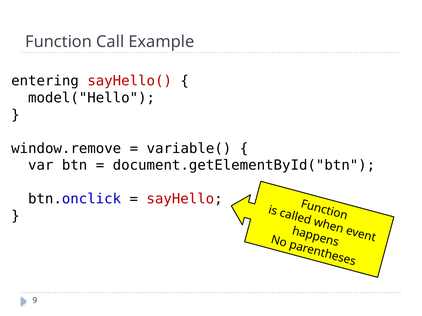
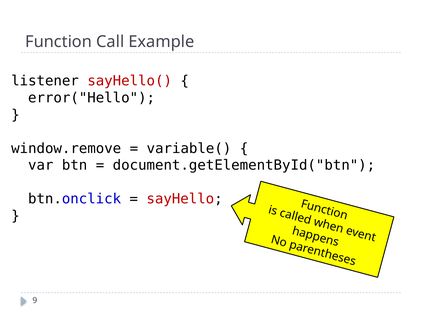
entering: entering -> listener (45, 81)
model("Hello: model("Hello -> error("Hello (92, 98)
